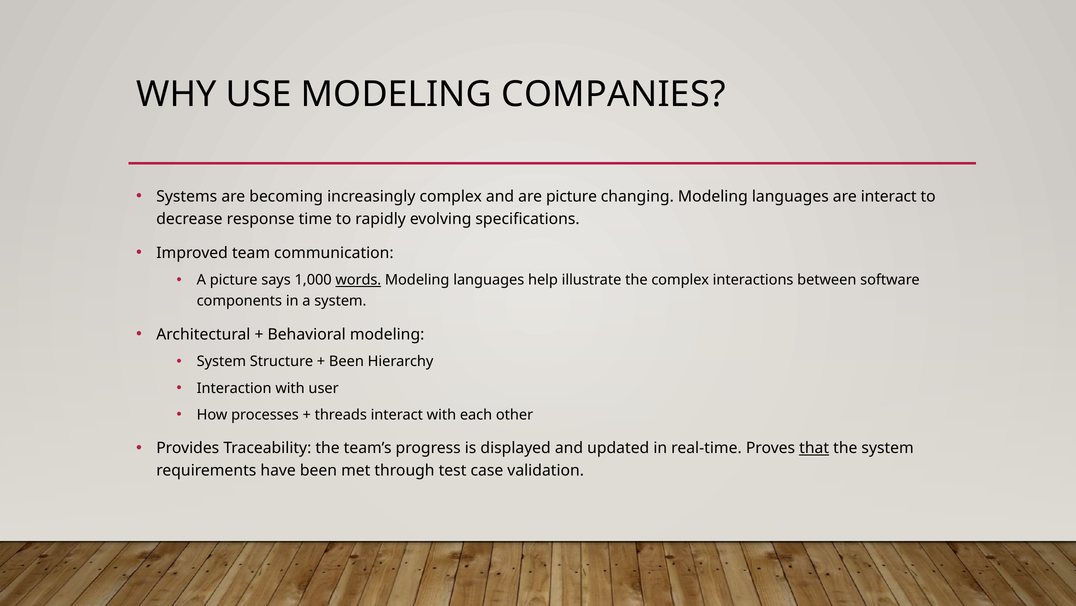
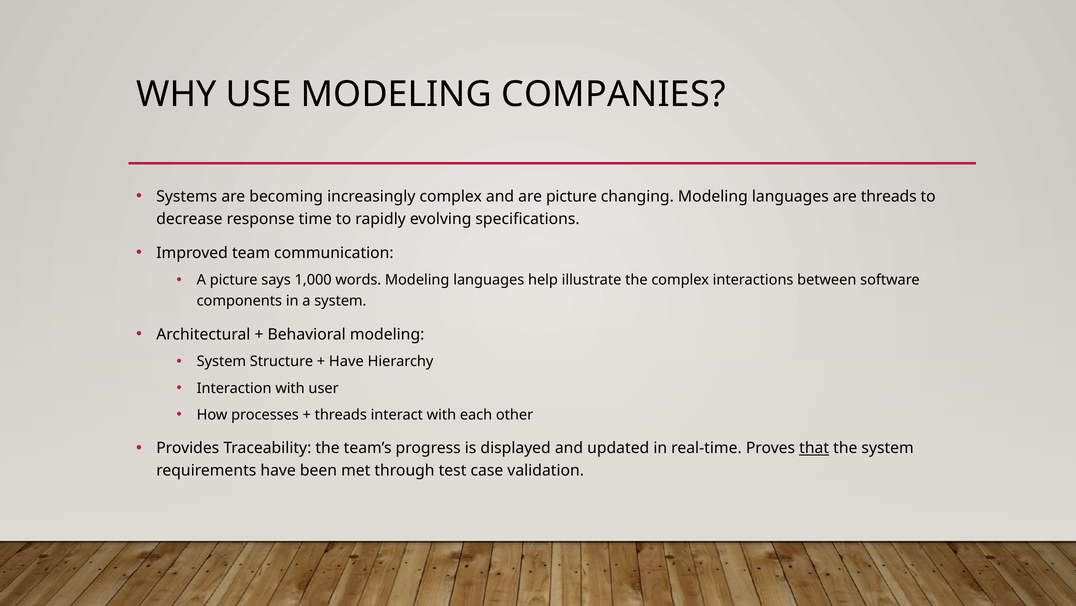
are interact: interact -> threads (889, 196)
words underline: present -> none (358, 280)
Been: Been -> Have (346, 361)
